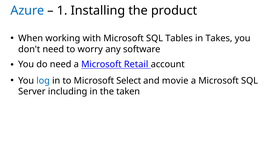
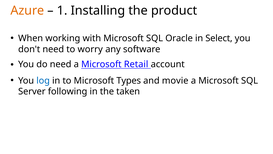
Azure colour: blue -> orange (27, 11)
Tables: Tables -> Oracle (179, 38)
Takes: Takes -> Select (219, 38)
Select: Select -> Types (129, 80)
including: including -> following (68, 91)
